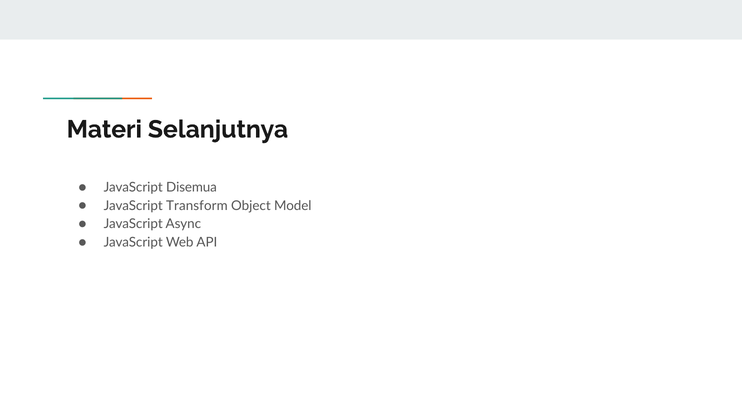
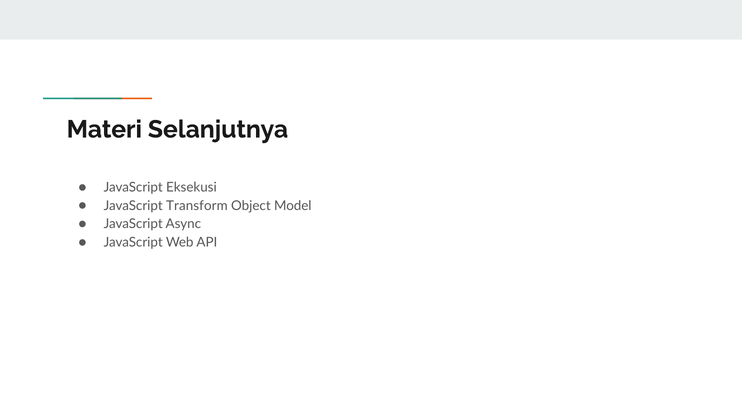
Disemua: Disemua -> Eksekusi (191, 187)
